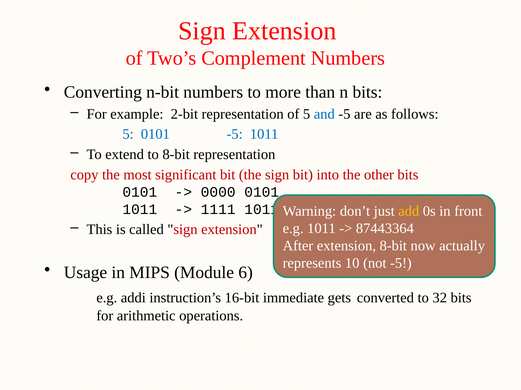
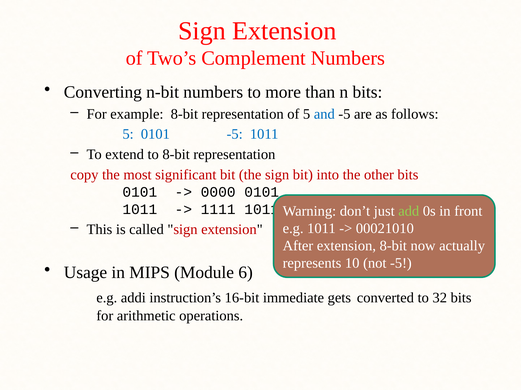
example 2-bit: 2-bit -> 8-bit (184, 114)
add colour: yellow -> light green (409, 212)
87443364: 87443364 -> 00021010 (385, 229)
